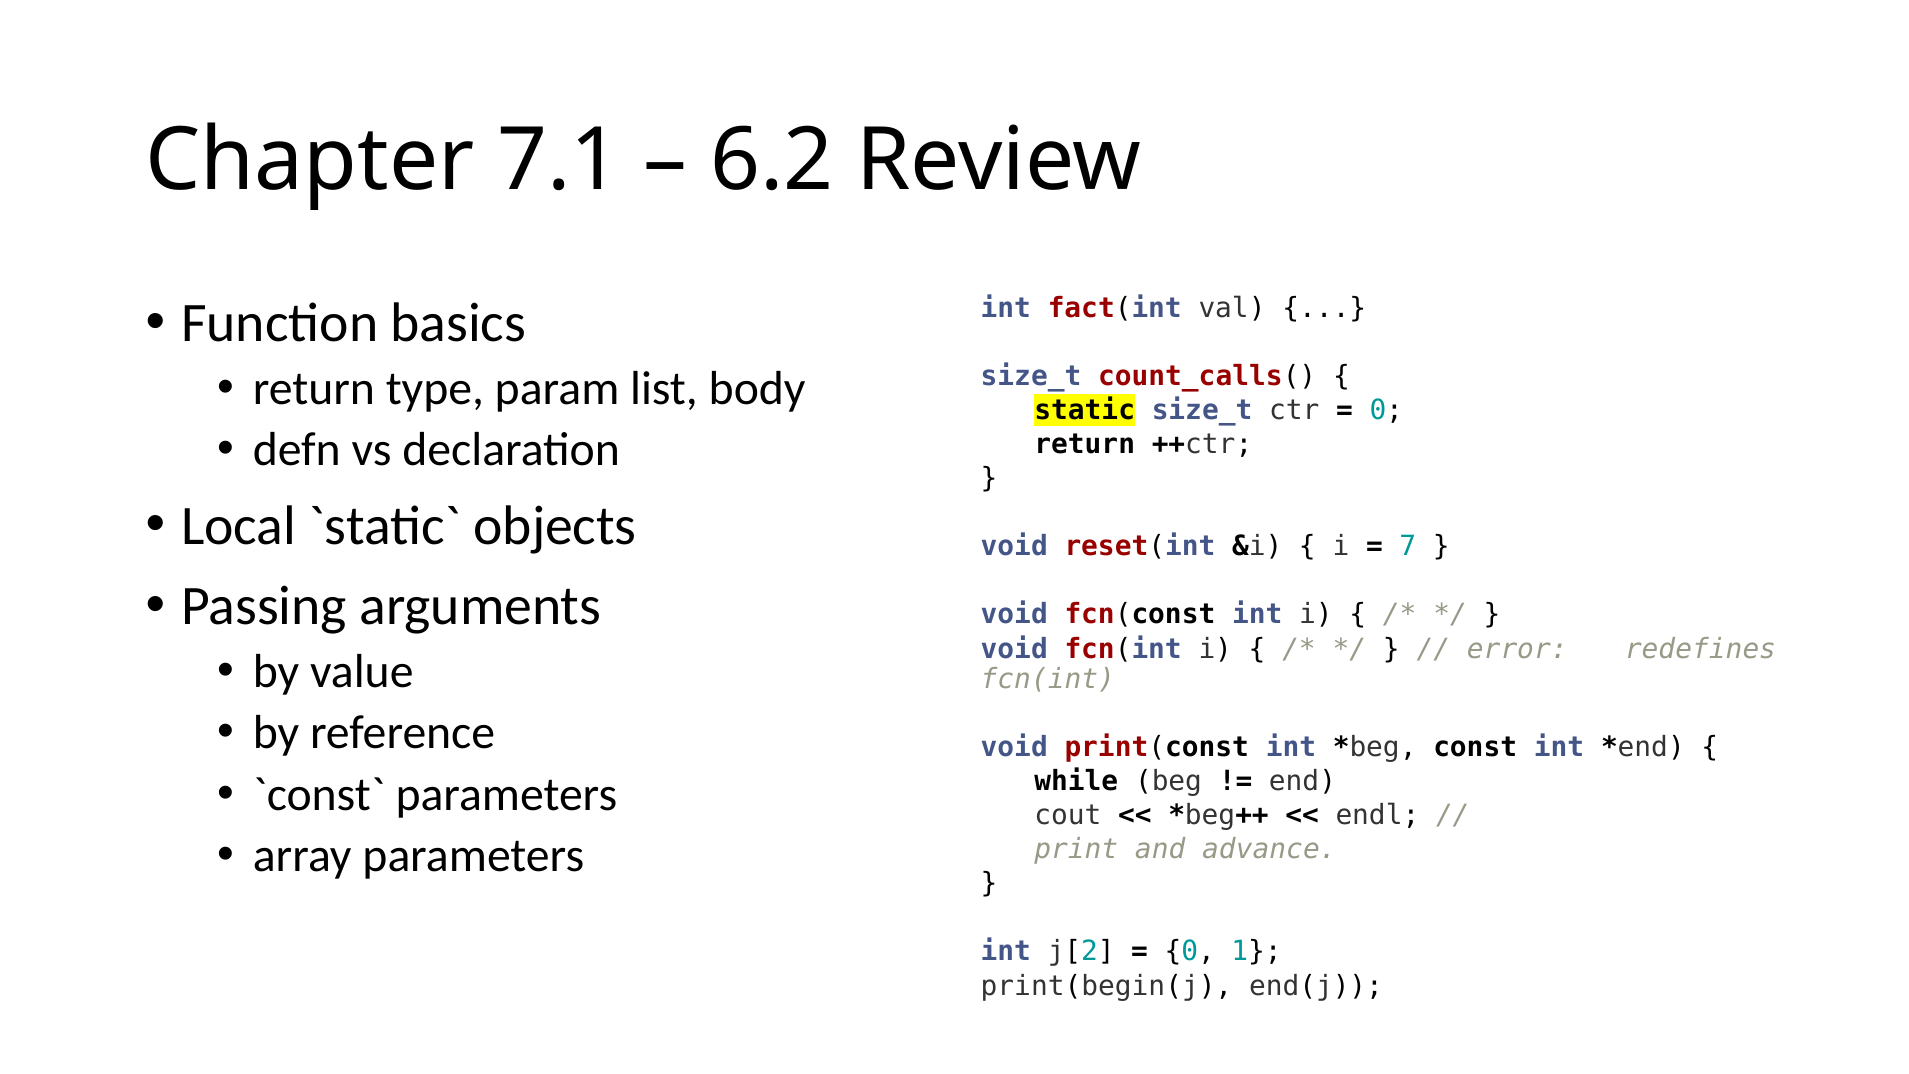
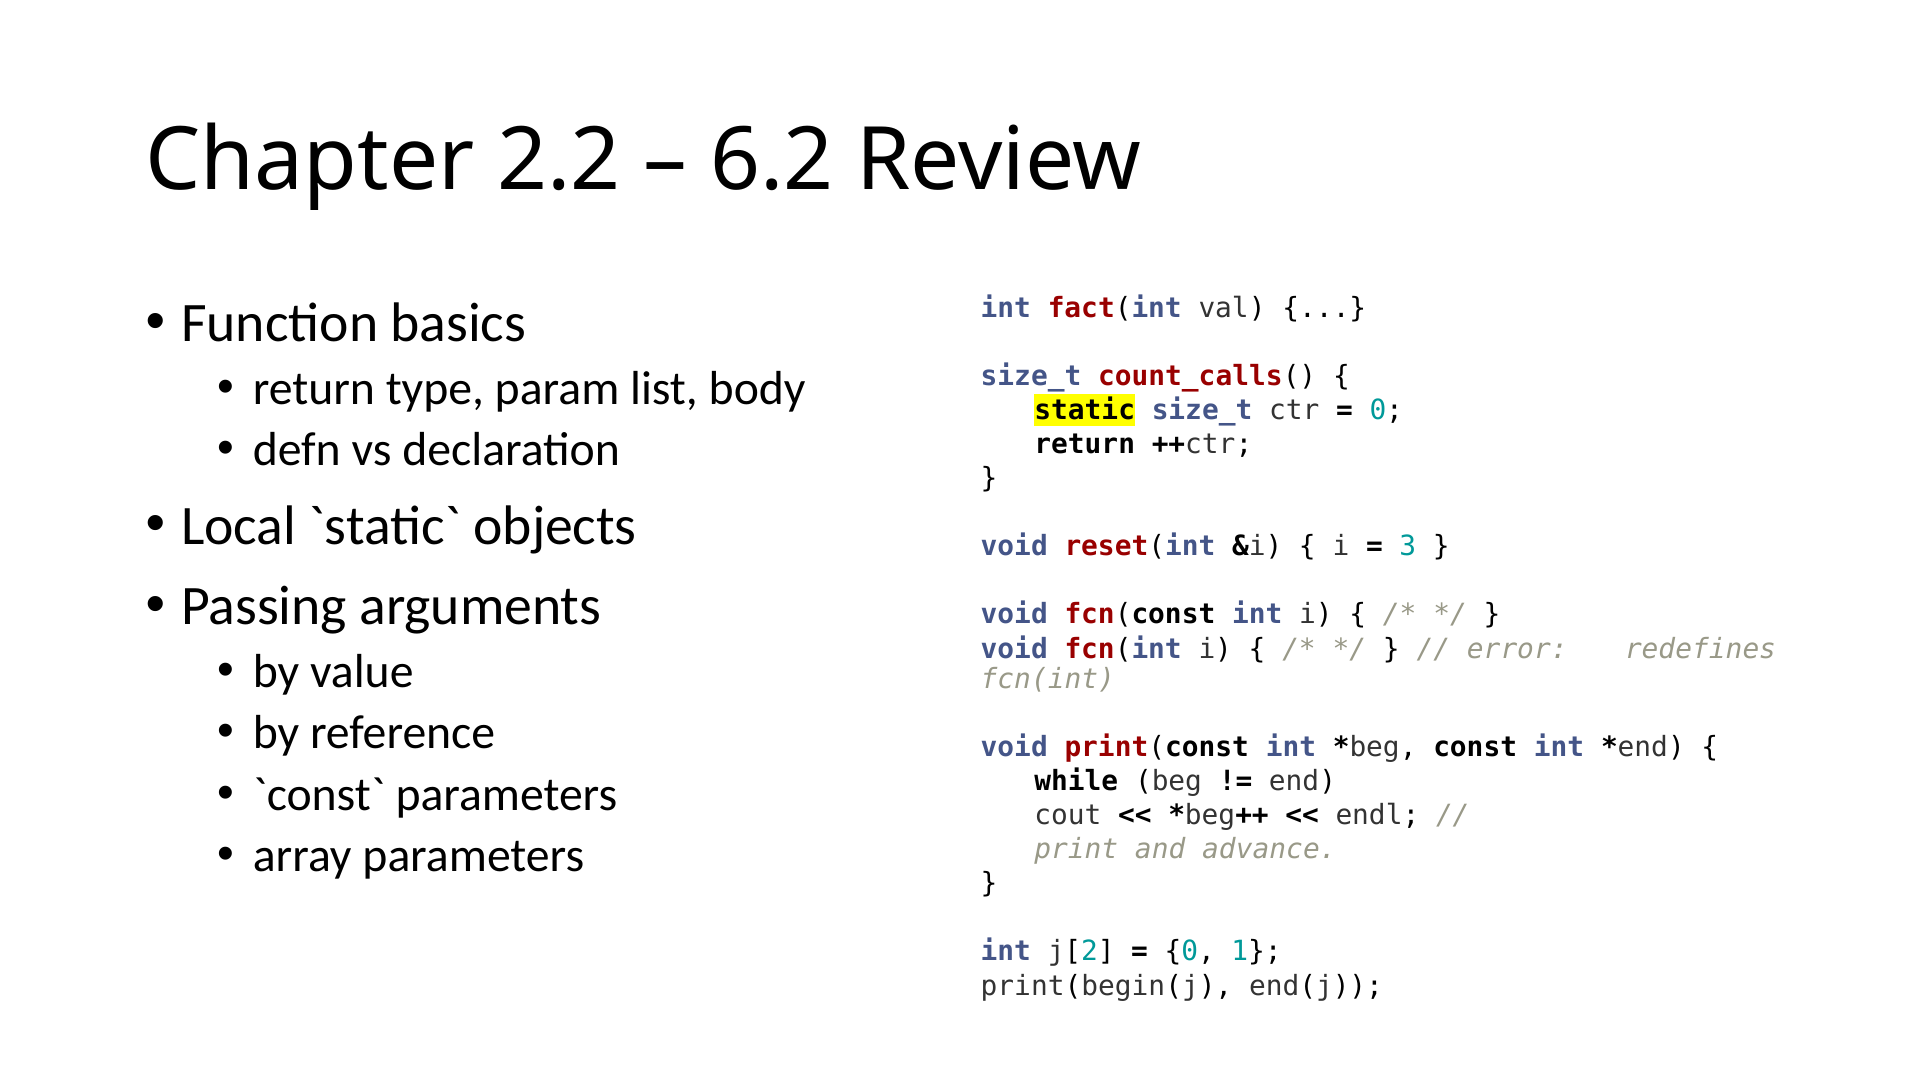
7.1: 7.1 -> 2.2 (559, 160)
7: 7 -> 3 (1408, 546)
